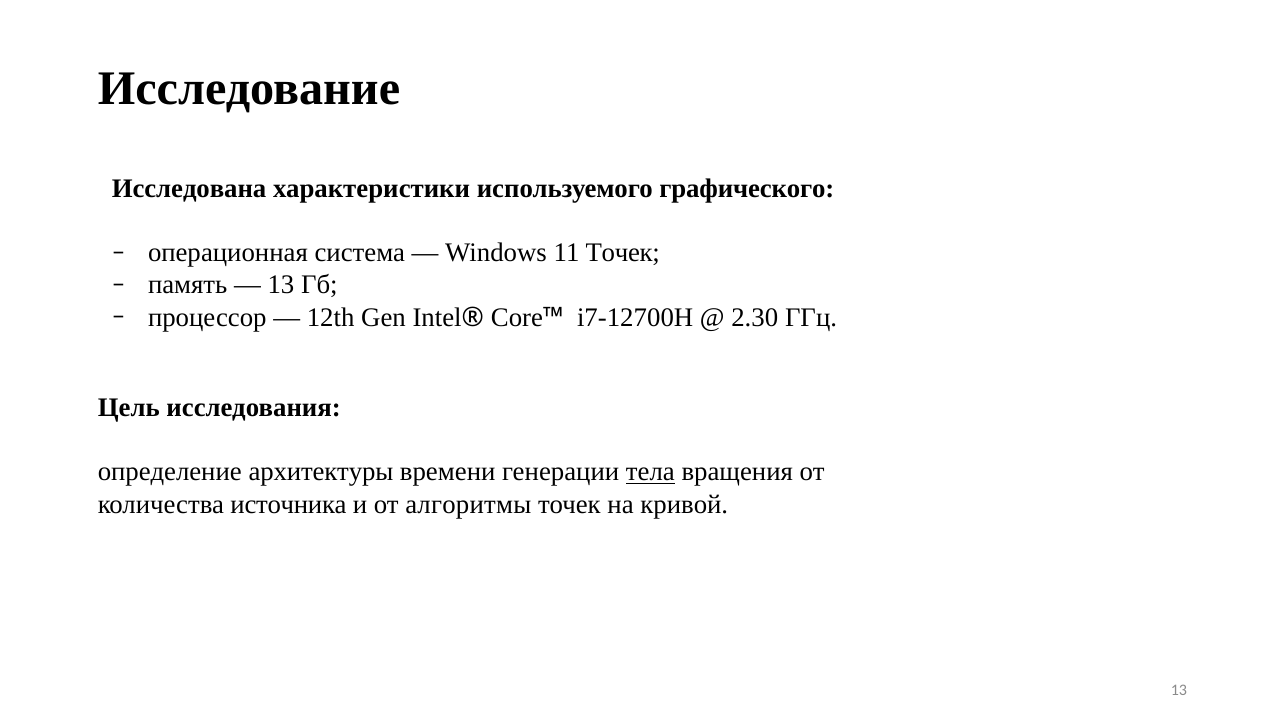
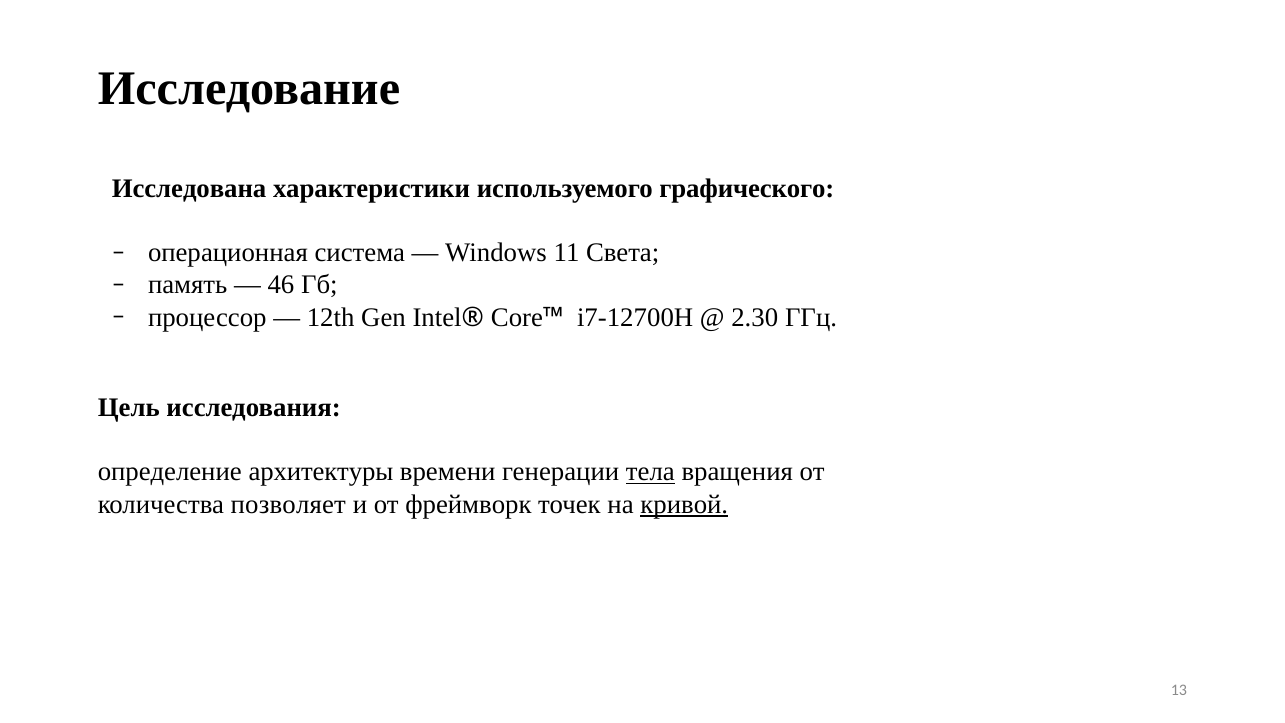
11 Точек: Точек -> Света (623, 253)
13: 13 -> 46 (281, 285)
источника: источника -> позволяет (288, 504)
алгоритмы: алгоритмы -> фреймворк (468, 504)
кривой underline: none -> present (684, 504)
